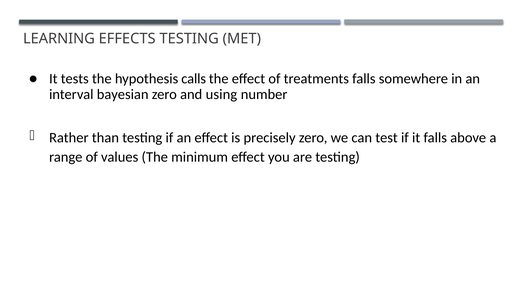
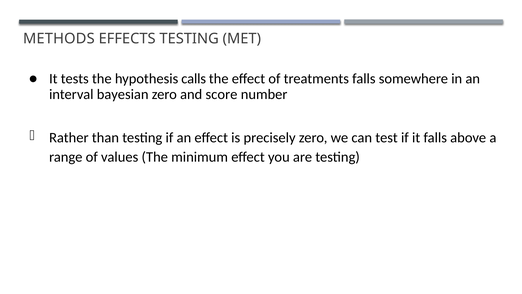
LEARNING: LEARNING -> METHODS (59, 38)
using: using -> score (221, 94)
